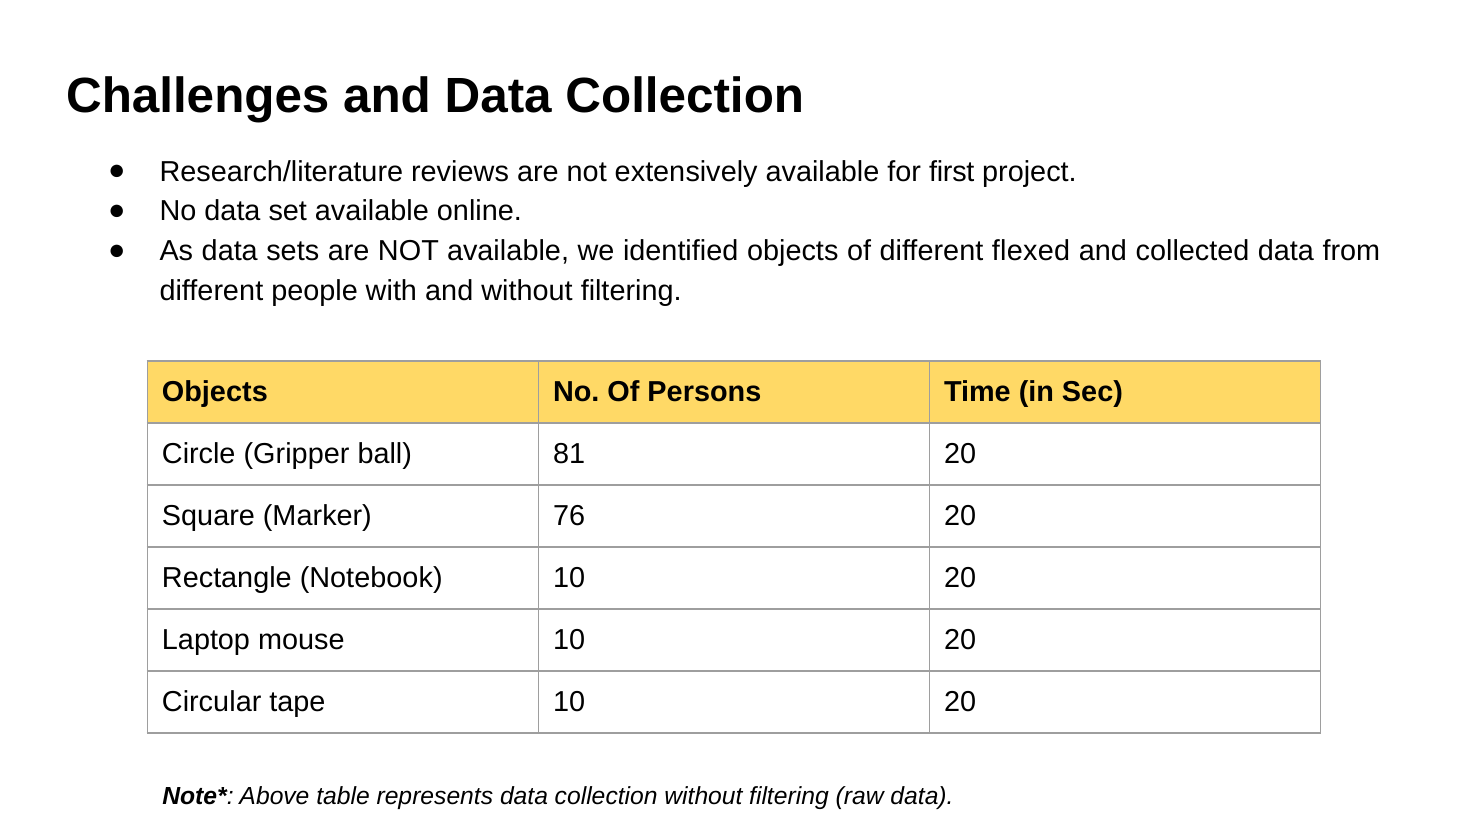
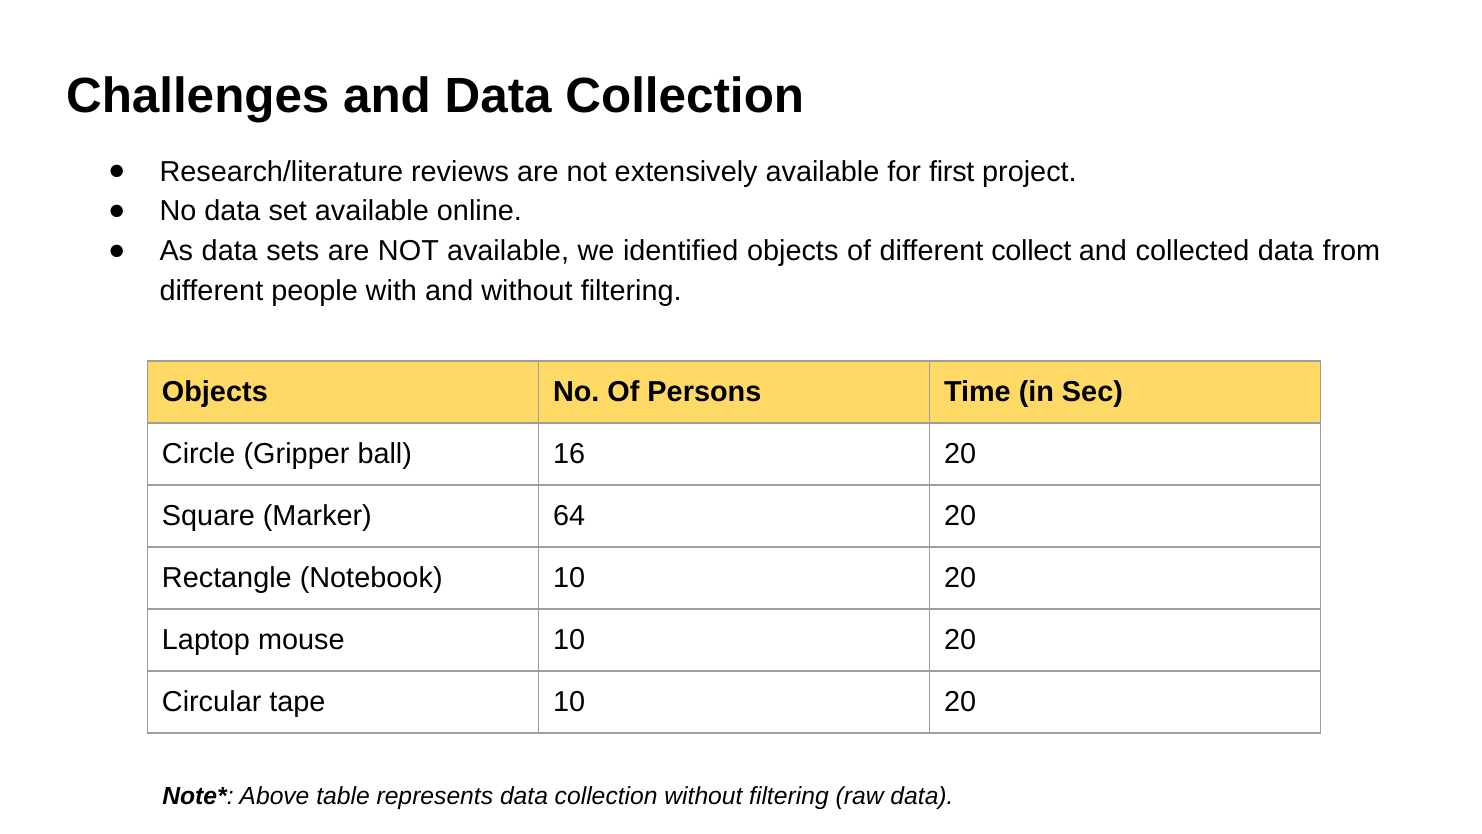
flexed: flexed -> collect (1031, 251)
81: 81 -> 16 (569, 454)
76: 76 -> 64 (569, 516)
